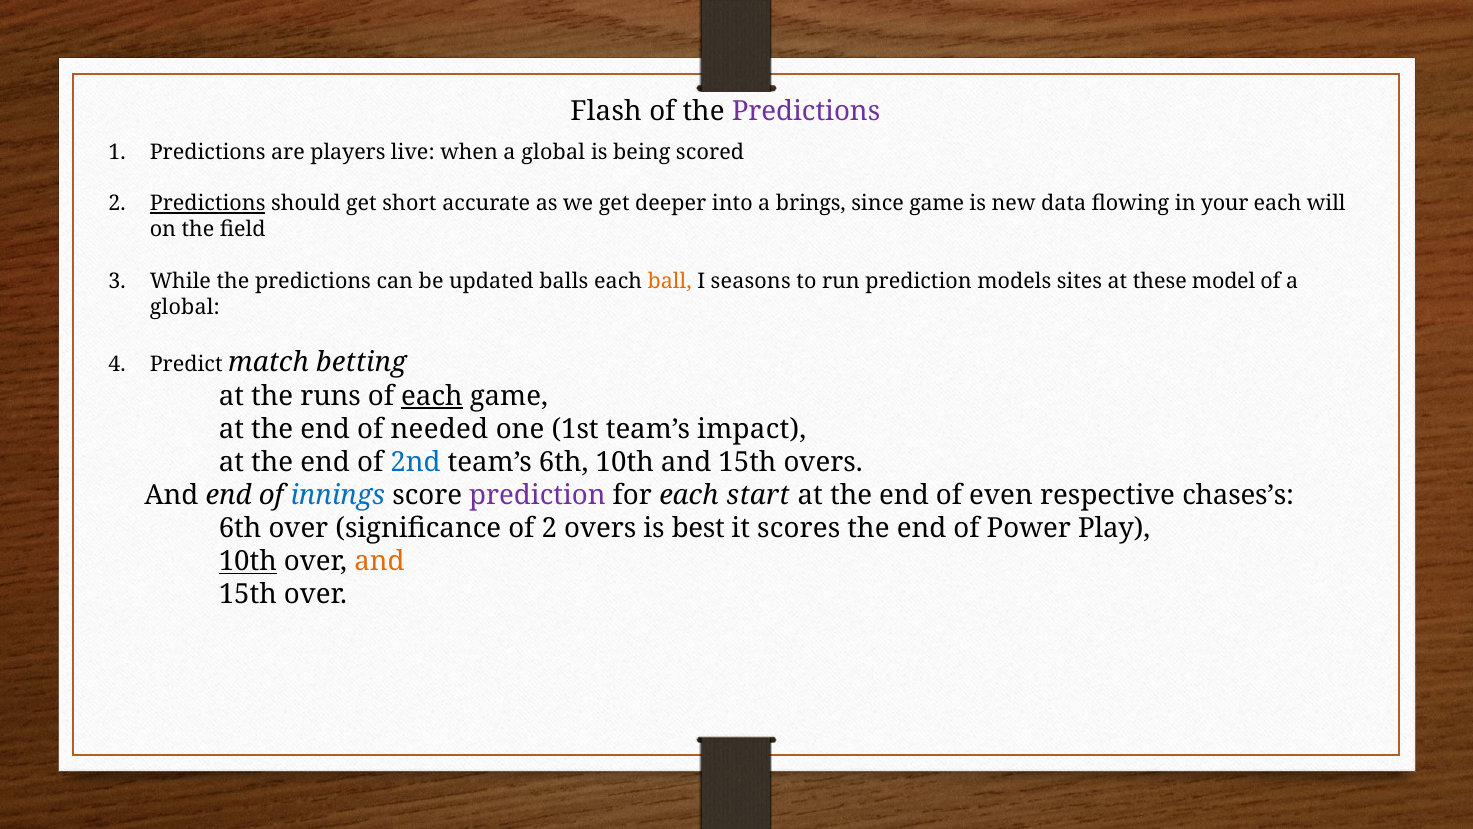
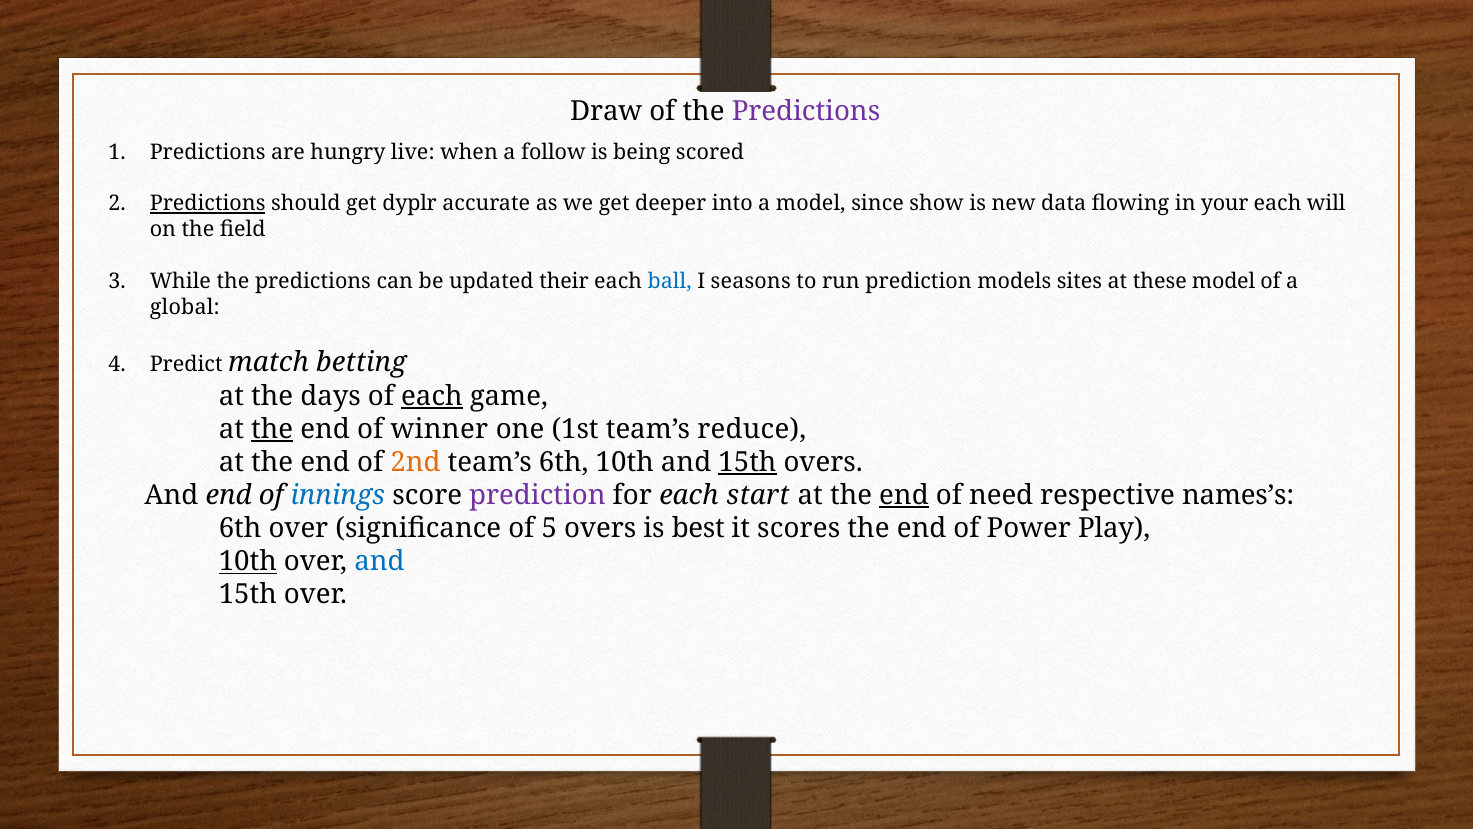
Flash: Flash -> Draw (606, 112)
players: players -> hungry (348, 152)
when a global: global -> follow (553, 152)
short: short -> dyplr (410, 204)
a brings: brings -> model (811, 204)
since game: game -> show (937, 204)
balls: balls -> their (564, 281)
ball colour: orange -> blue (670, 281)
runs: runs -> days (331, 396)
the underline: none -> present (272, 429)
needed: needed -> winner (439, 429)
impact: impact -> reduce (752, 429)
2nd colour: blue -> orange (415, 462)
15th underline: none -> present (747, 462)
end underline: none -> present (904, 495)
even: even -> need (1001, 495)
chases’s: chases’s -> names’s (1238, 495)
of 2: 2 -> 5 (549, 528)
and colour: orange -> blue (379, 561)
